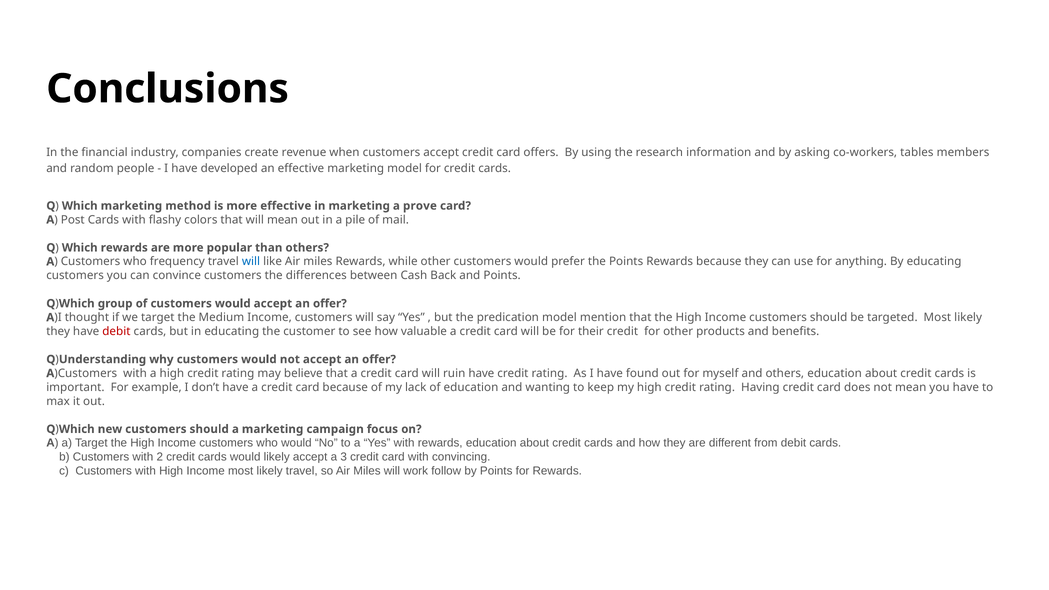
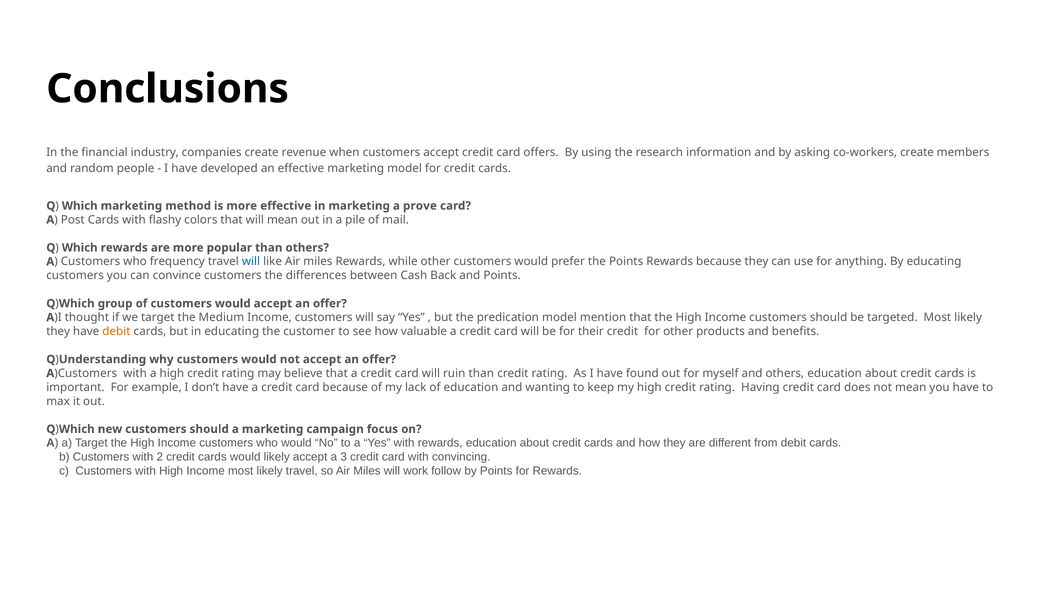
co-workers tables: tables -> create (917, 153)
debit colour: red -> orange (116, 331)
ruin have: have -> than (481, 373)
